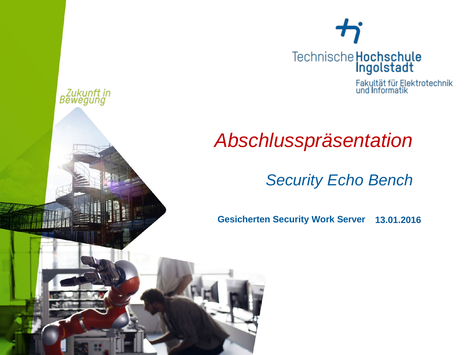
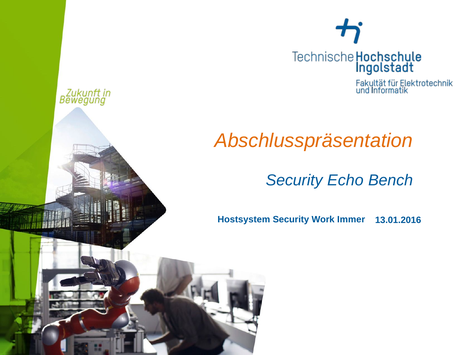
Abschlusspräsentation colour: red -> orange (314, 140)
Gesicherten: Gesicherten -> Hostsystem (244, 219)
Server: Server -> Immer (351, 219)
